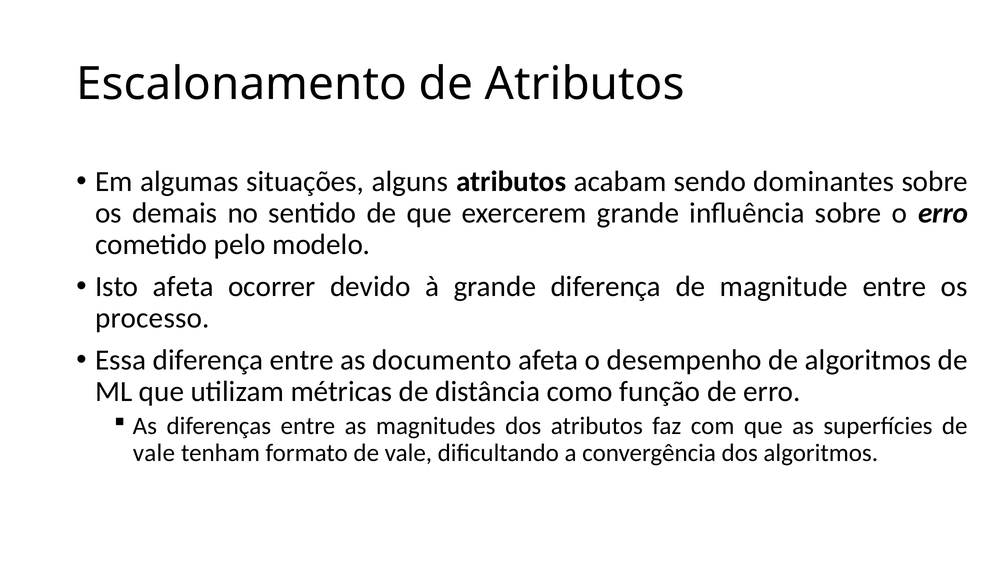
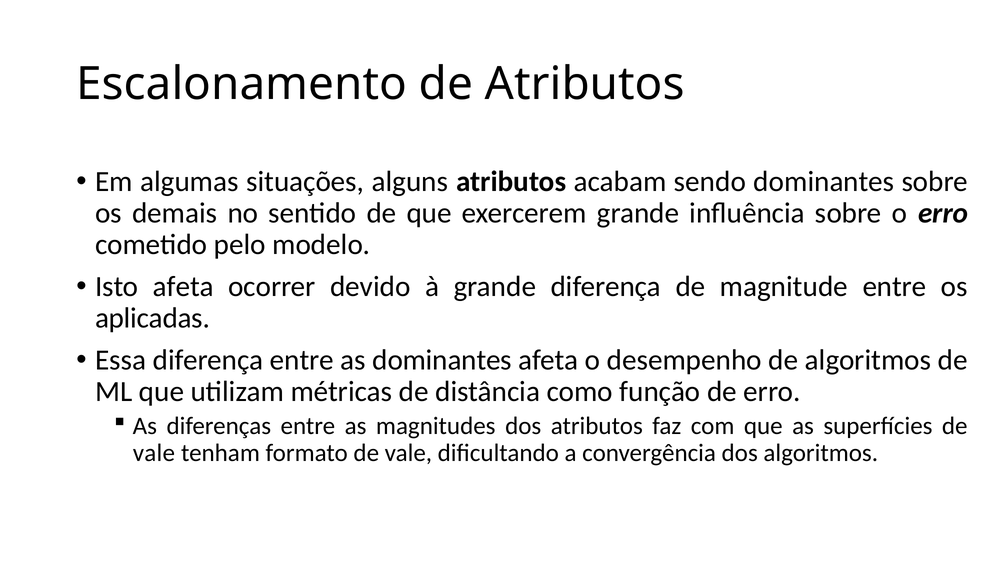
processo: processo -> aplicadas (153, 318)
as documento: documento -> dominantes (442, 360)
